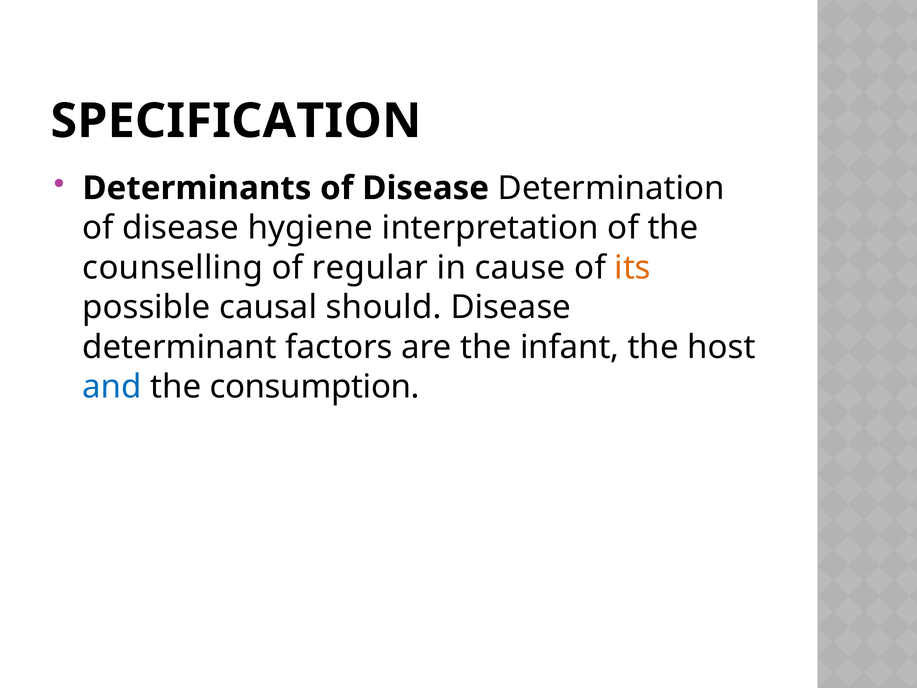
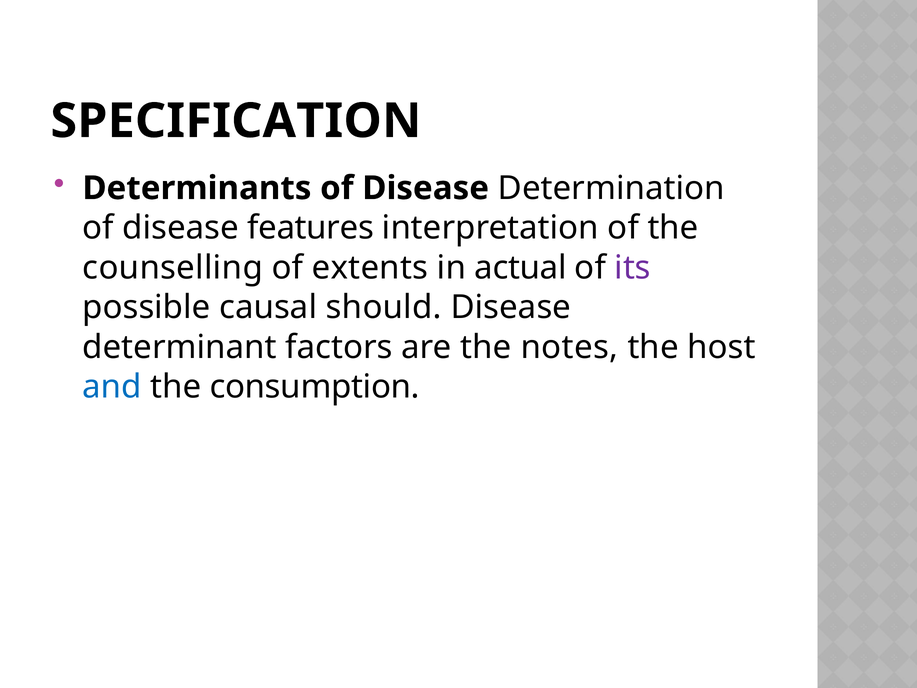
hygiene: hygiene -> features (311, 228)
regular: regular -> extents (370, 268)
cause: cause -> actual (520, 268)
its colour: orange -> purple (633, 268)
infant: infant -> notes (569, 347)
